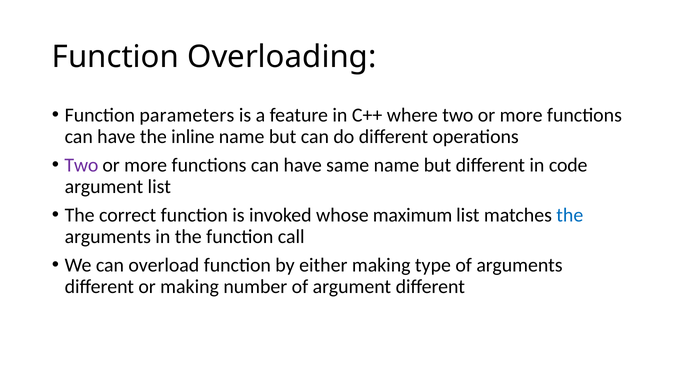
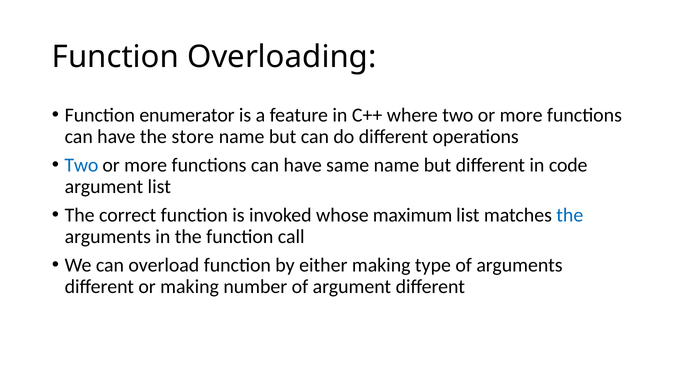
parameters: parameters -> enumerator (187, 115)
inline: inline -> store (193, 137)
Two colour: purple -> blue (81, 165)
